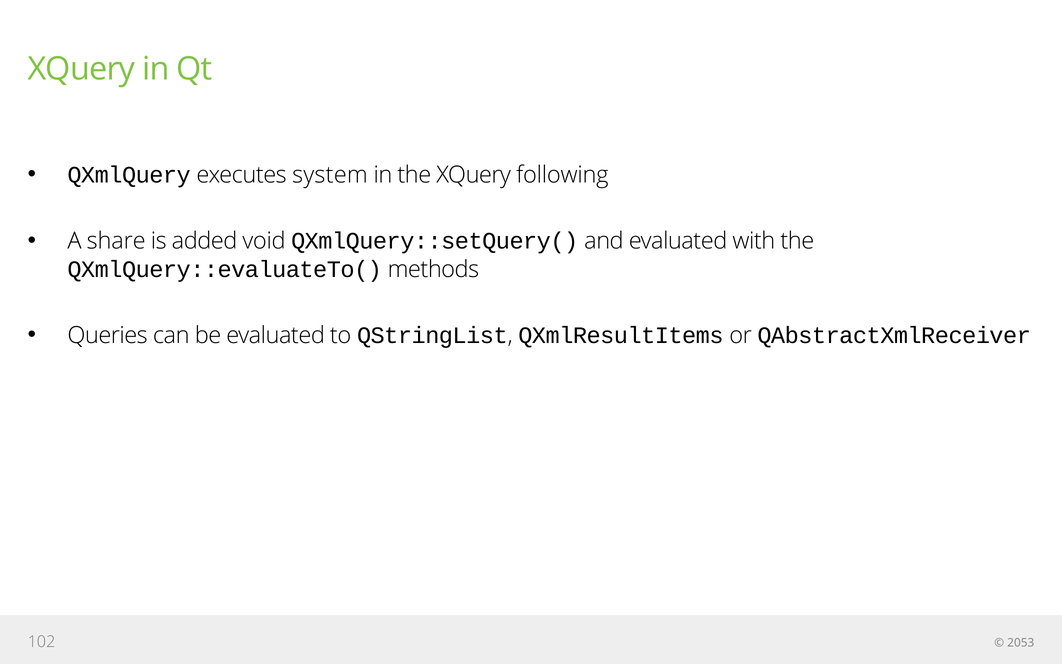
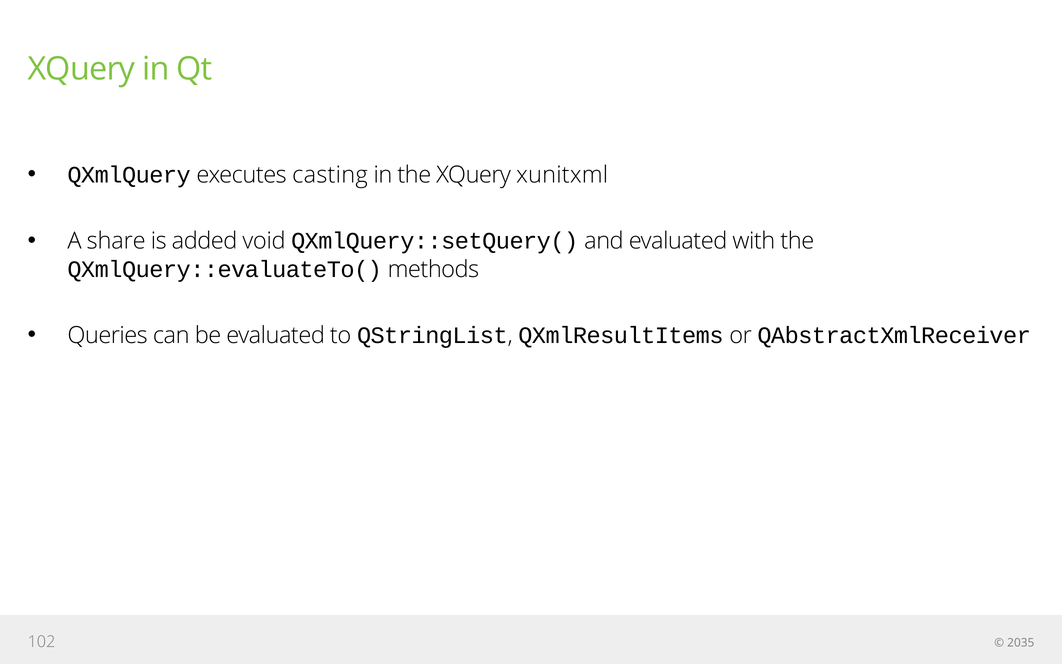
system: system -> casting (330, 175)
following: following -> xunitxml (562, 175)
2053: 2053 -> 2035 (1021, 643)
